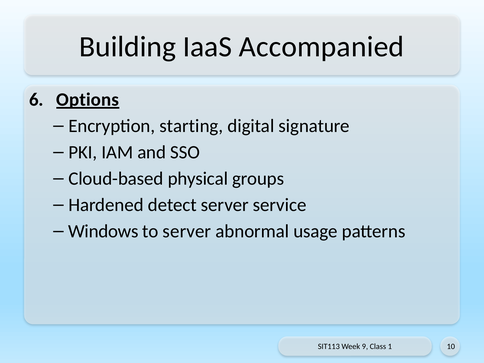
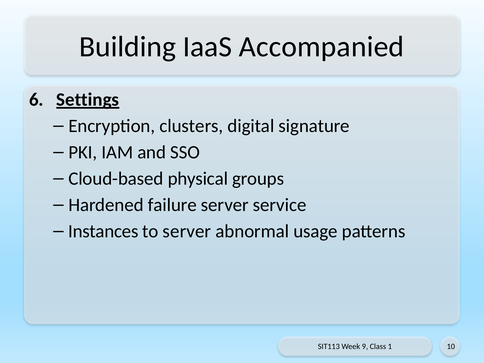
Options: Options -> Settings (88, 100)
starting: starting -> clusters (191, 126)
detect: detect -> failure (172, 205)
Windows: Windows -> Instances (103, 231)
